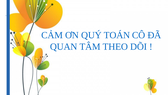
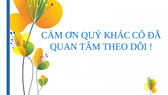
TOÁN: TOÁN -> KHÁC (117, 35)
